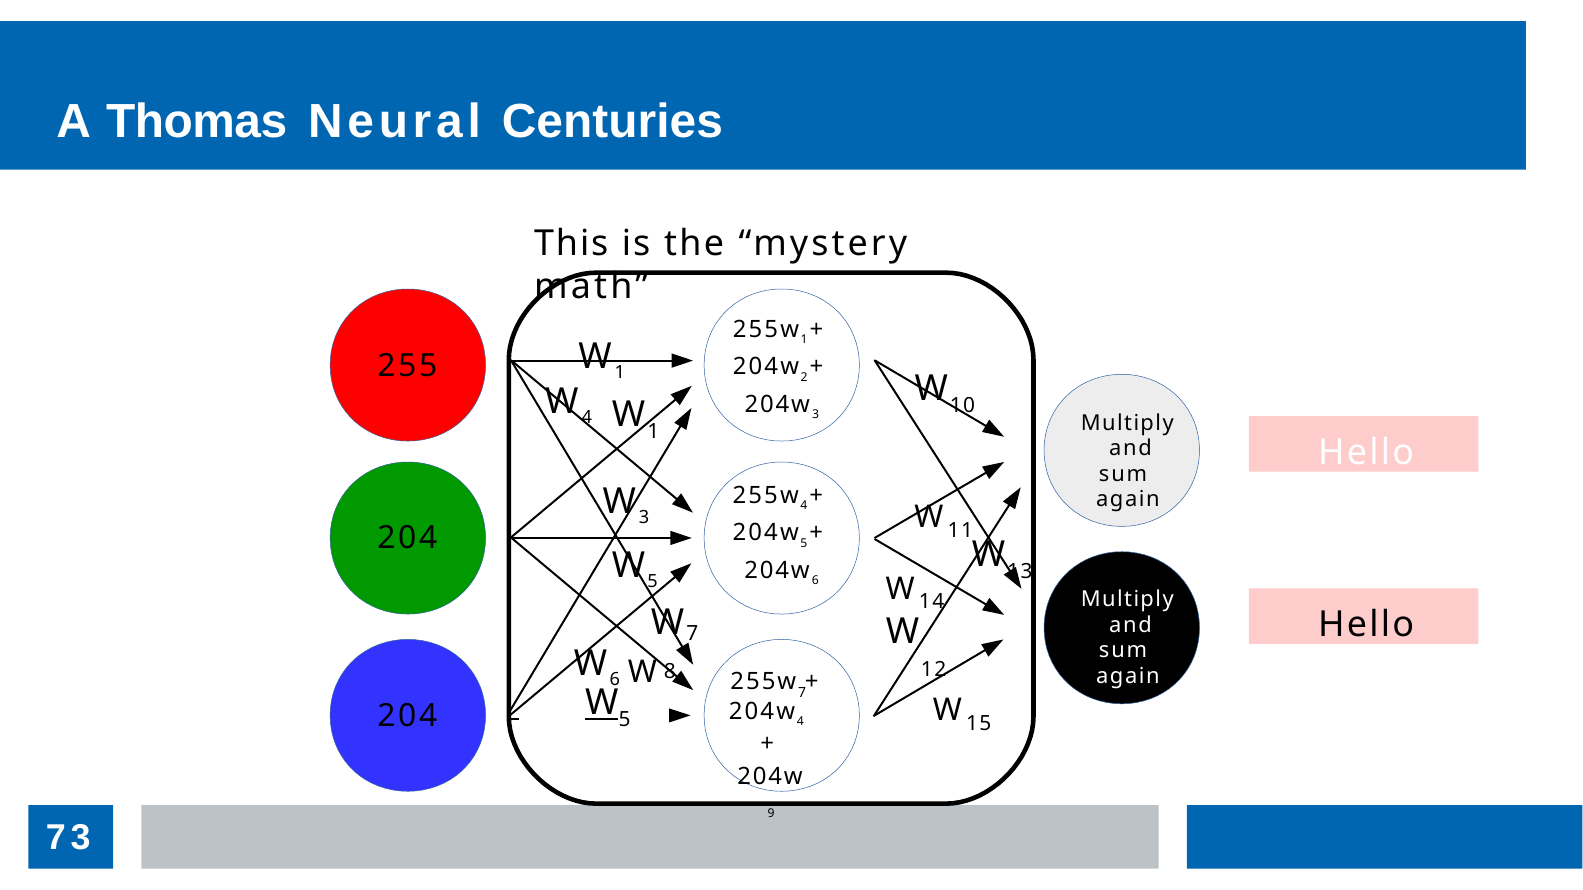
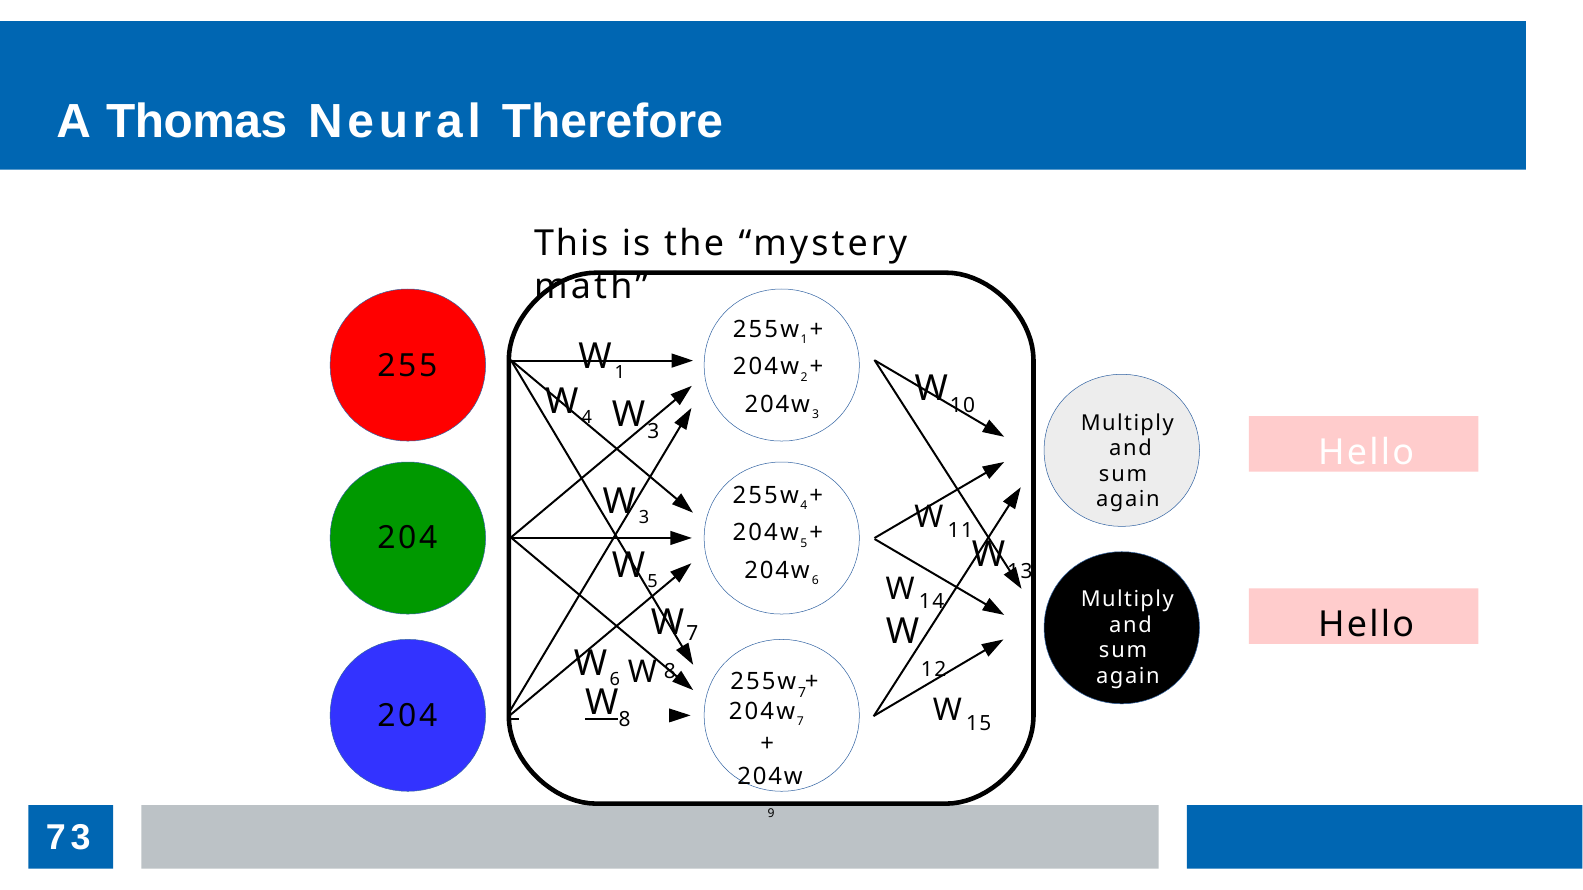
Centuries: Centuries -> Therefore (612, 121)
1: 1 -> 3 (653, 431)
5: 5 -> 8 (625, 720)
4: 4 -> 7 (800, 722)
